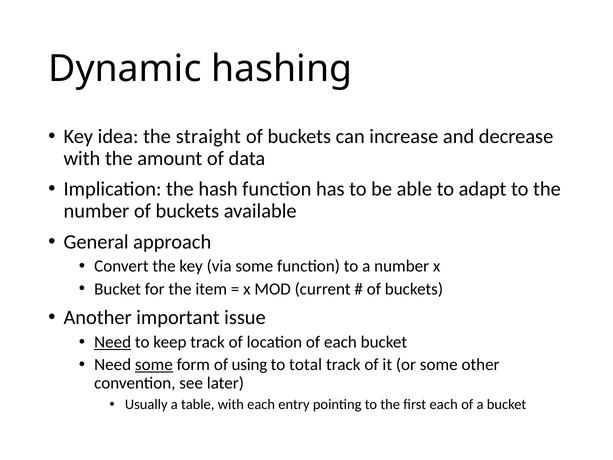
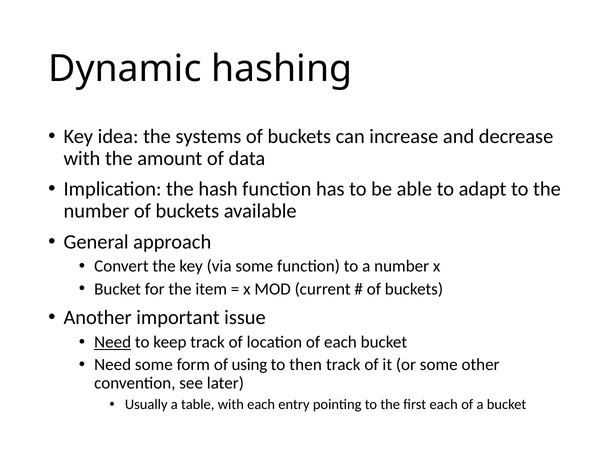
straight: straight -> systems (208, 136)
some underline: present -> none (154, 365)
total: total -> then (306, 365)
